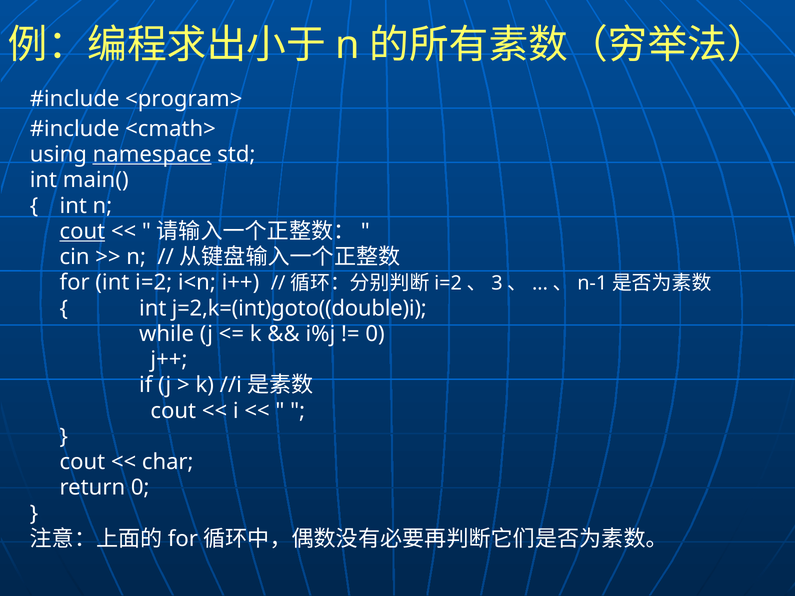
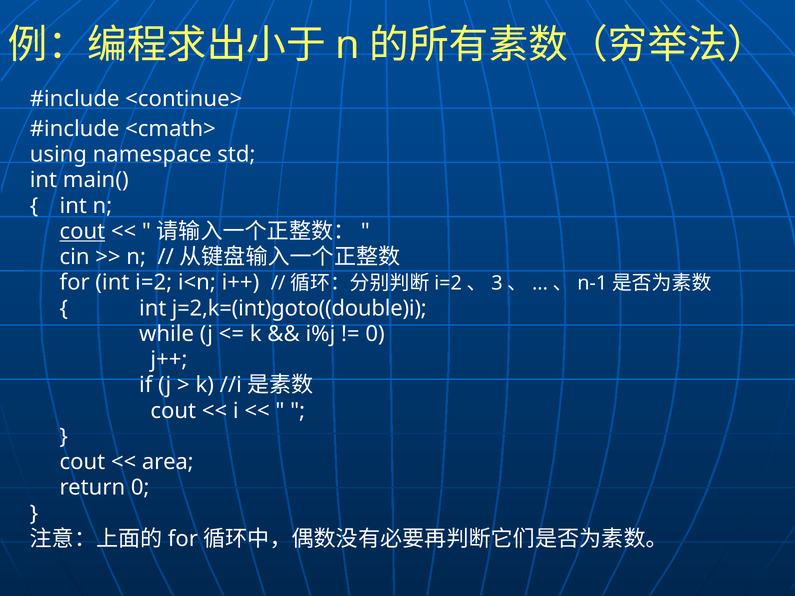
<program>: <program> -> <continue> (184, 99)
namespace underline: present -> none (152, 155)
char: char -> area (168, 462)
